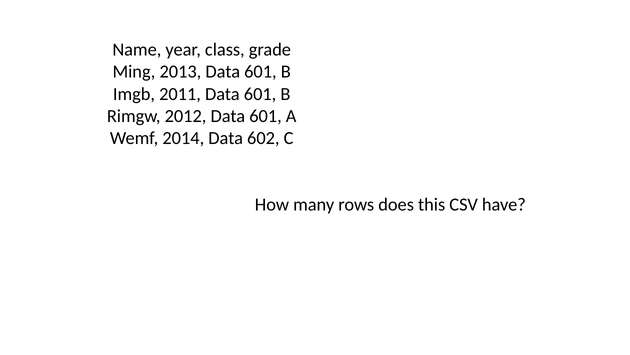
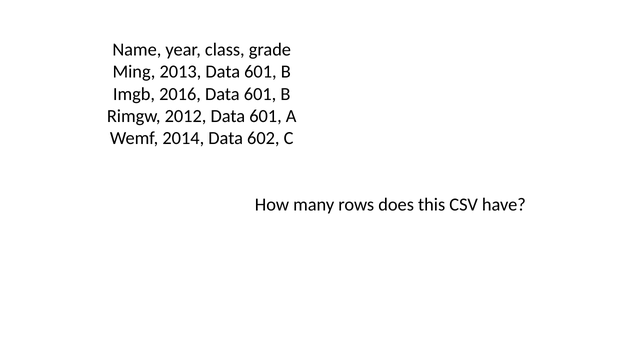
2011: 2011 -> 2016 (180, 94)
